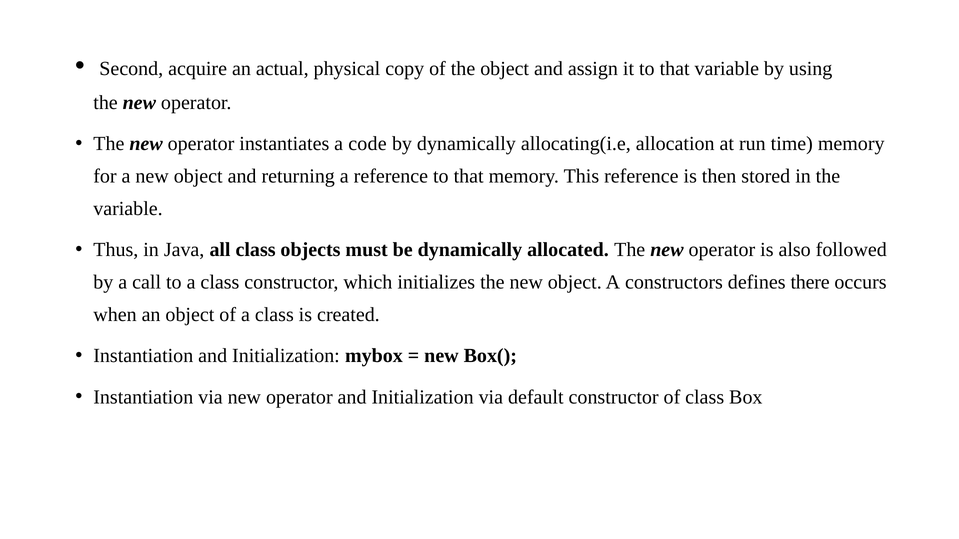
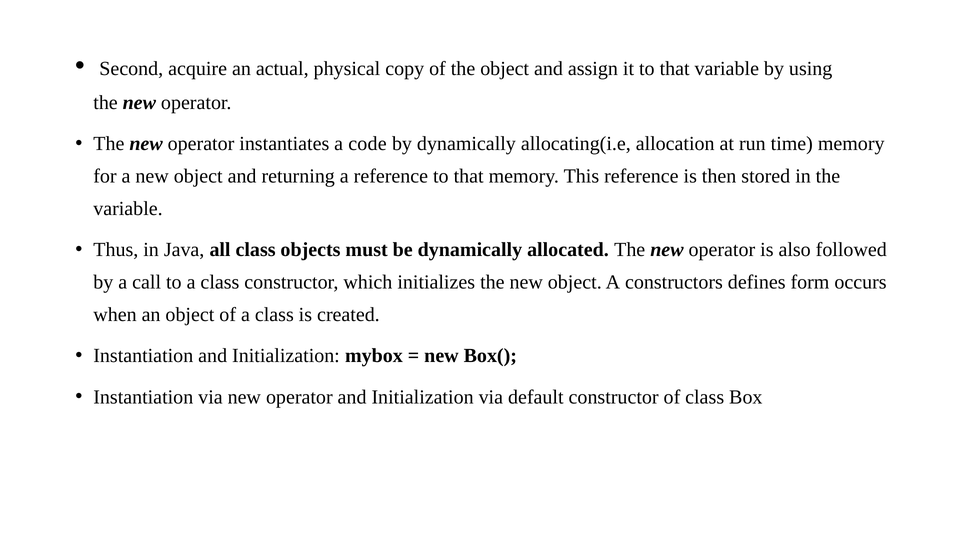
there: there -> form (810, 282)
